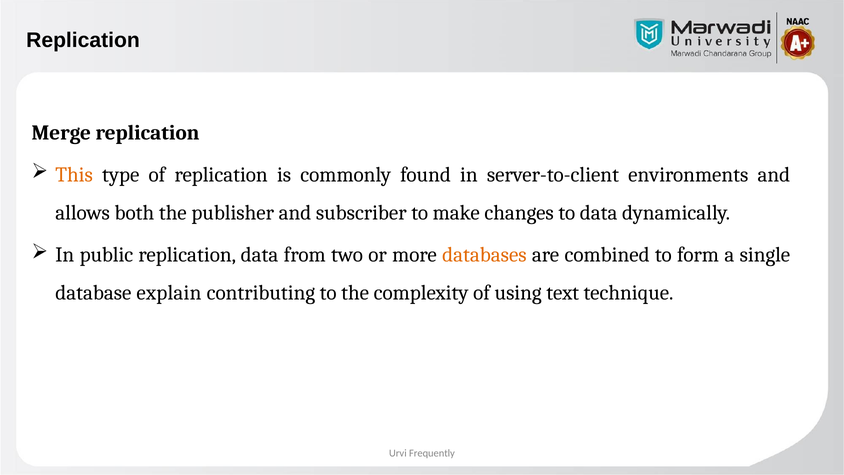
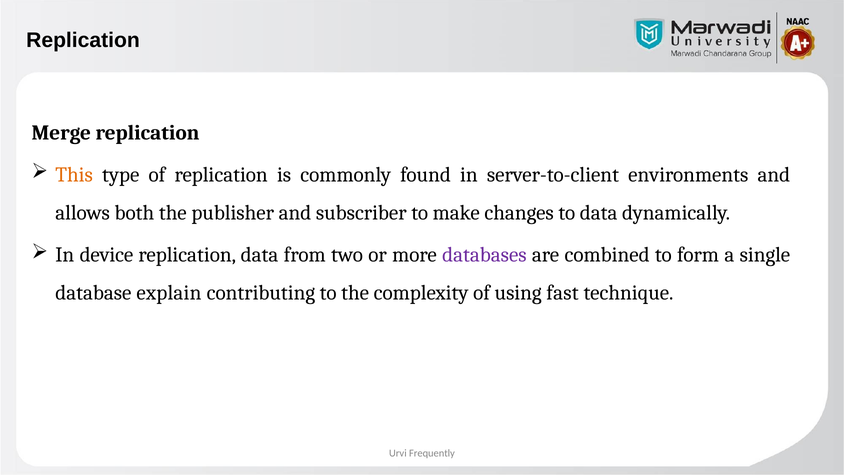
public: public -> device (106, 255)
databases colour: orange -> purple (484, 255)
text: text -> fast (563, 293)
